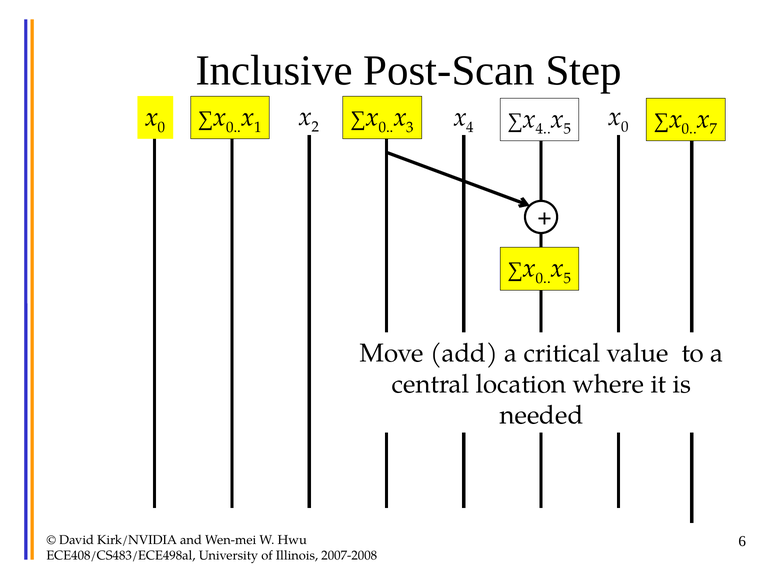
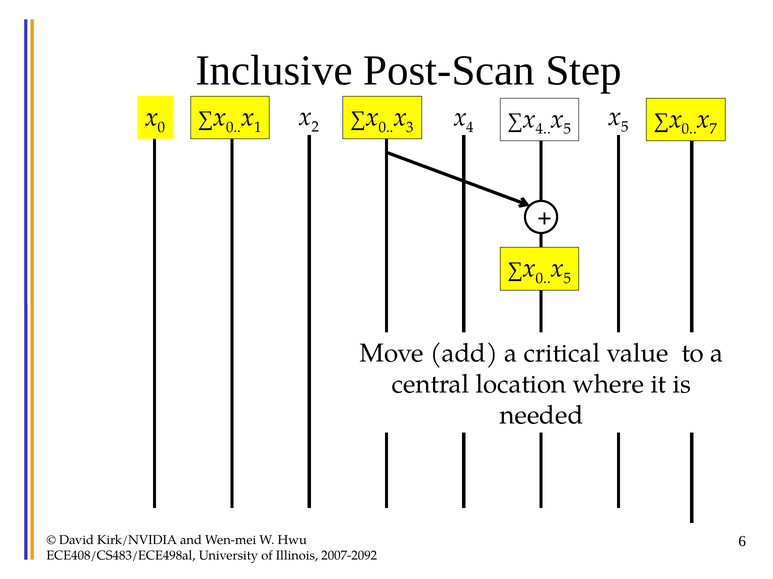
0: 0 -> 5 (625, 127)
2007-2008: 2007-2008 -> 2007-2092 (349, 556)
